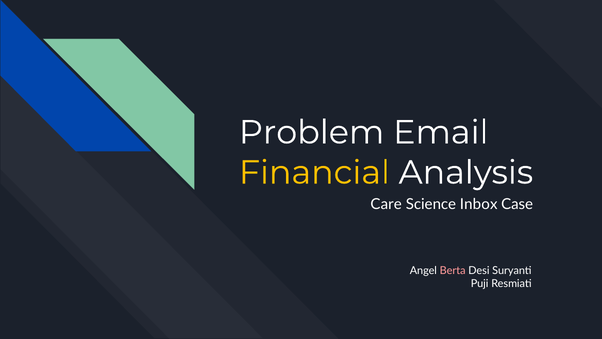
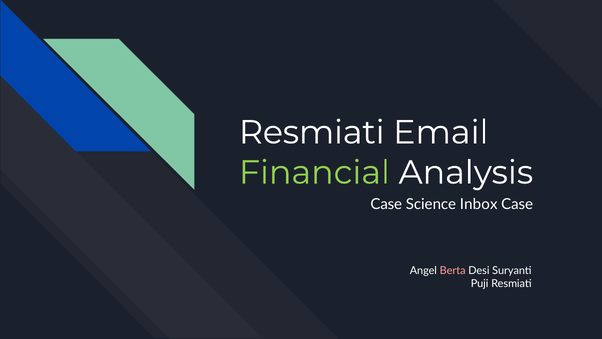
Problem: Problem -> Resmiati (312, 132)
Financial colour: yellow -> light green (314, 172)
Care: Care -> Case (386, 204)
